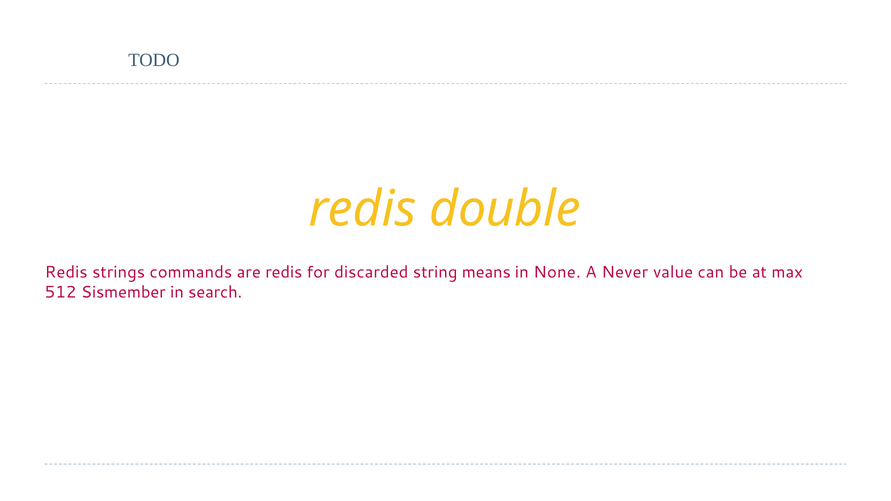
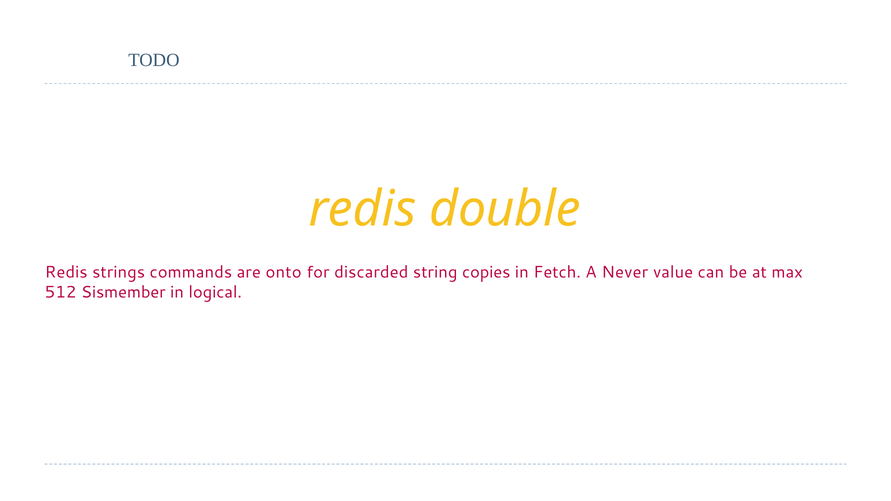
are redis: redis -> onto (284, 273)
means: means -> copies (486, 273)
None: None -> Fetch (557, 273)
search: search -> logical (215, 293)
